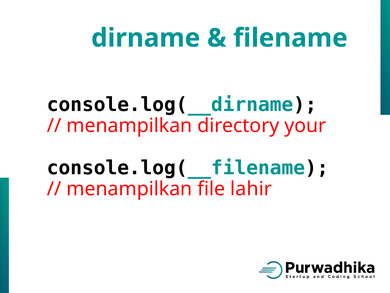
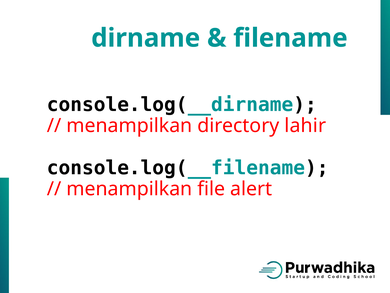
your: your -> lahir (305, 126)
lahir: lahir -> alert (251, 189)
